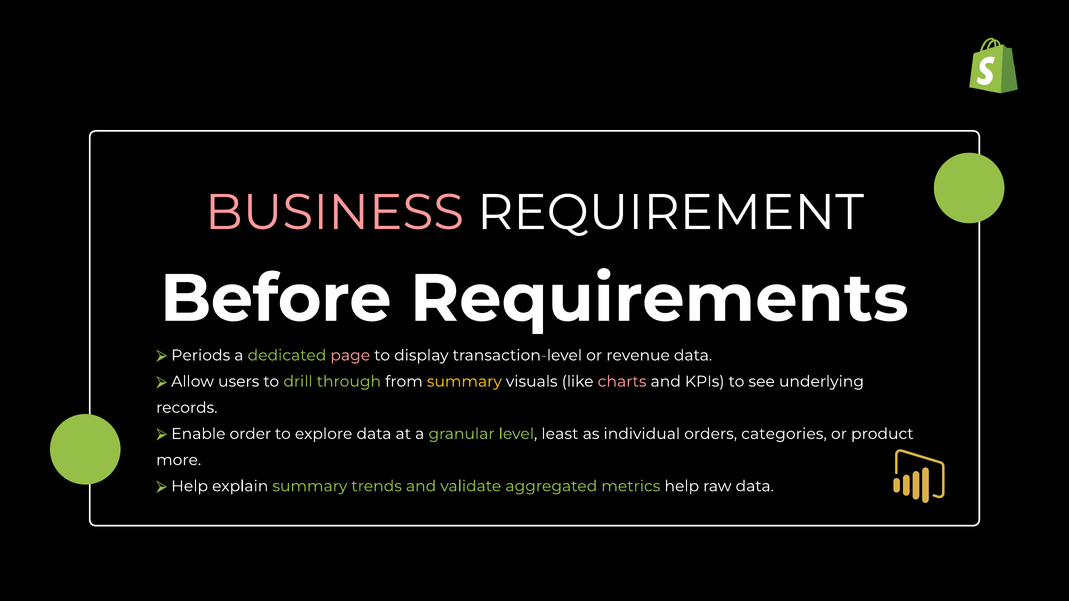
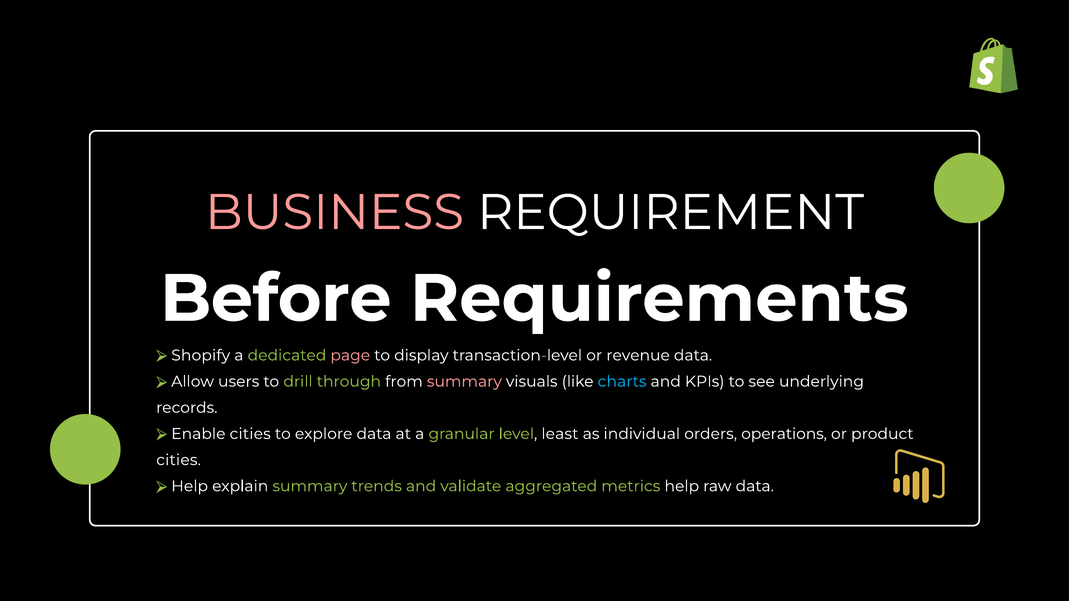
Periods: Periods -> Shopify (201, 356)
summary colour: yellow -> pink (464, 382)
charts colour: pink -> light blue (622, 382)
Enable order: order -> cities (250, 434)
categories: categories -> operations (784, 434)
more: more -> cities (179, 460)
